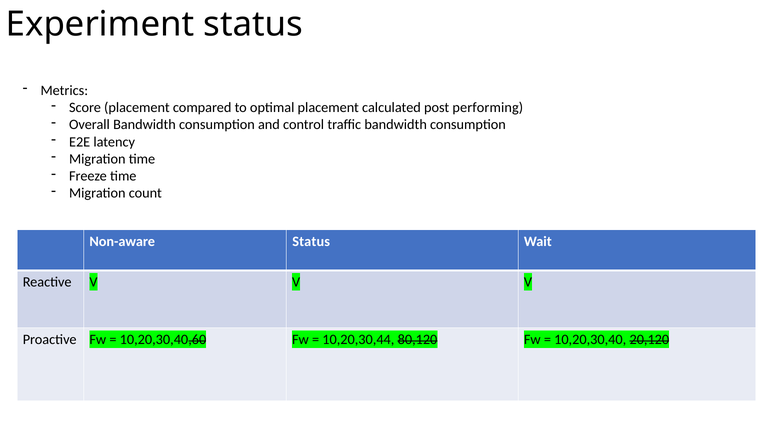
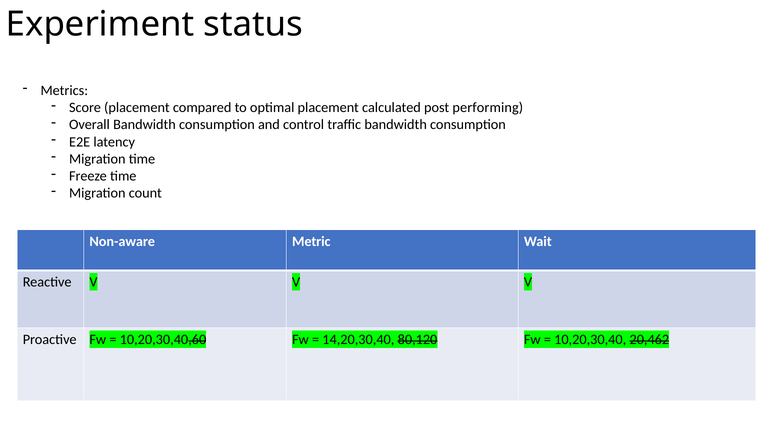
Non-aware Status: Status -> Metric (311, 242)
10,20,30,44: 10,20,30,44 -> 14,20,30,40 (358, 340)
20,120: 20,120 -> 20,462 (649, 340)
